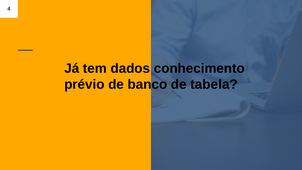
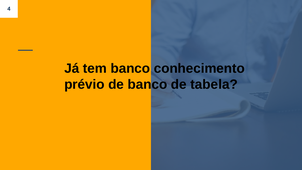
tem dados: dados -> banco (130, 68)
